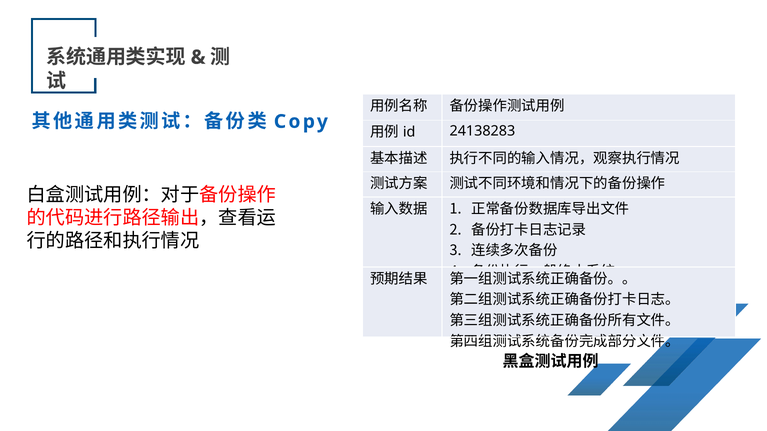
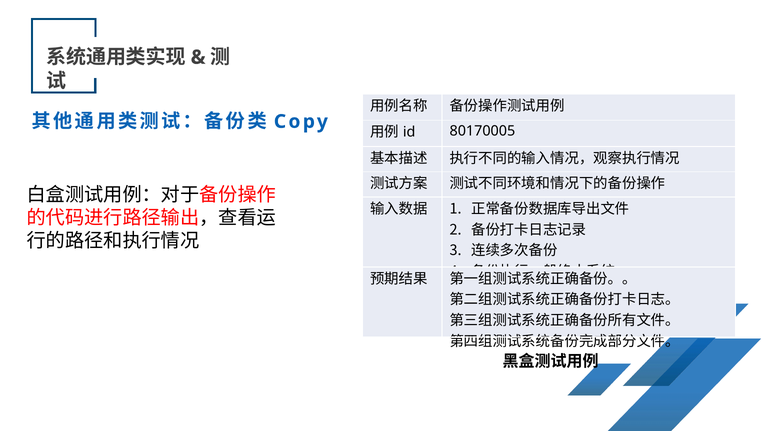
24138283: 24138283 -> 80170005 (482, 131)
